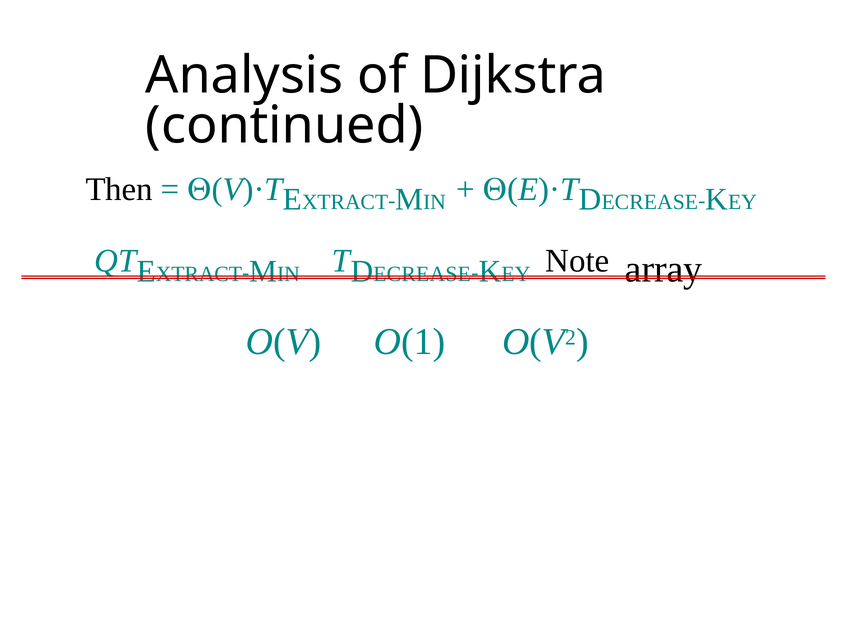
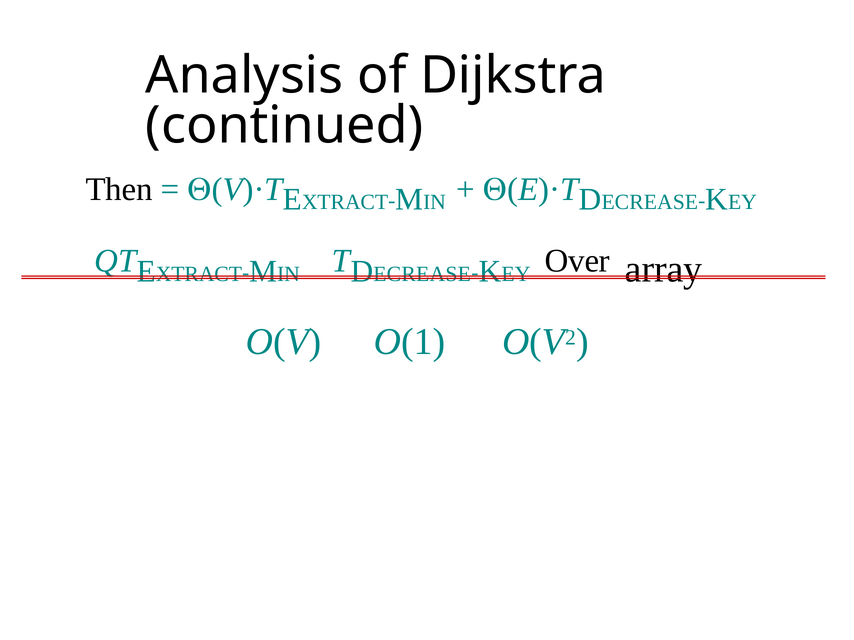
Note: Note -> Over (577, 261)
